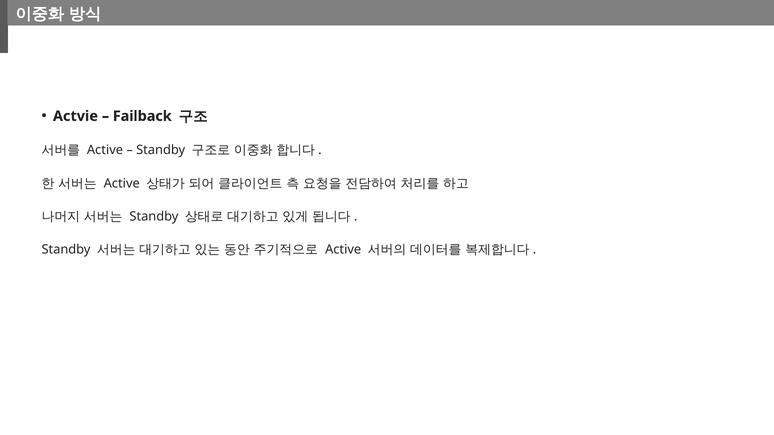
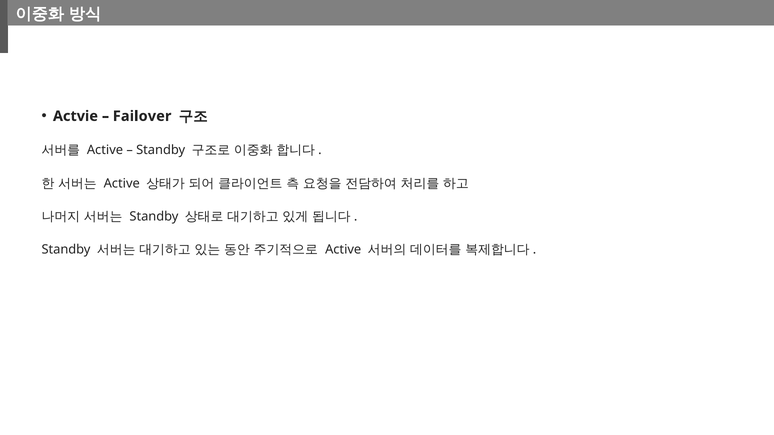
Failback: Failback -> Failover (142, 116)
